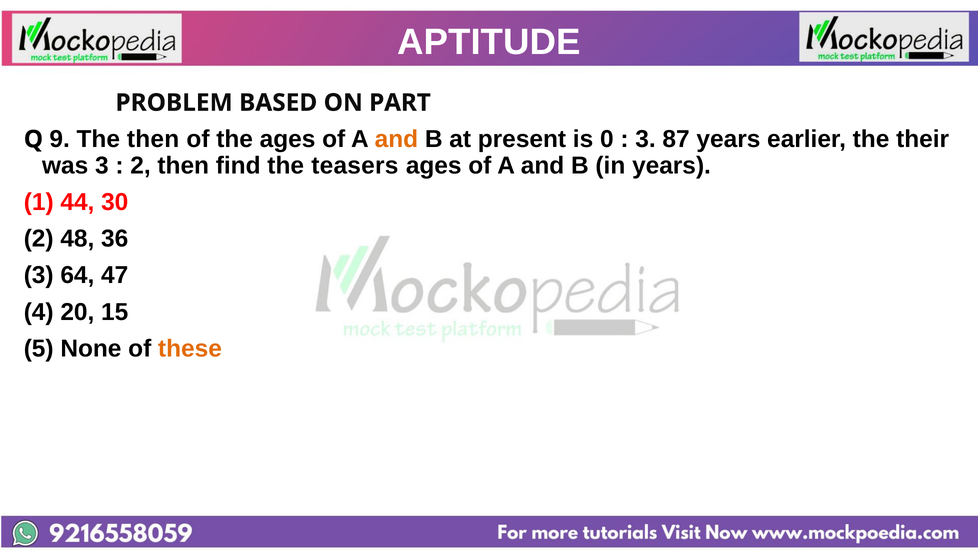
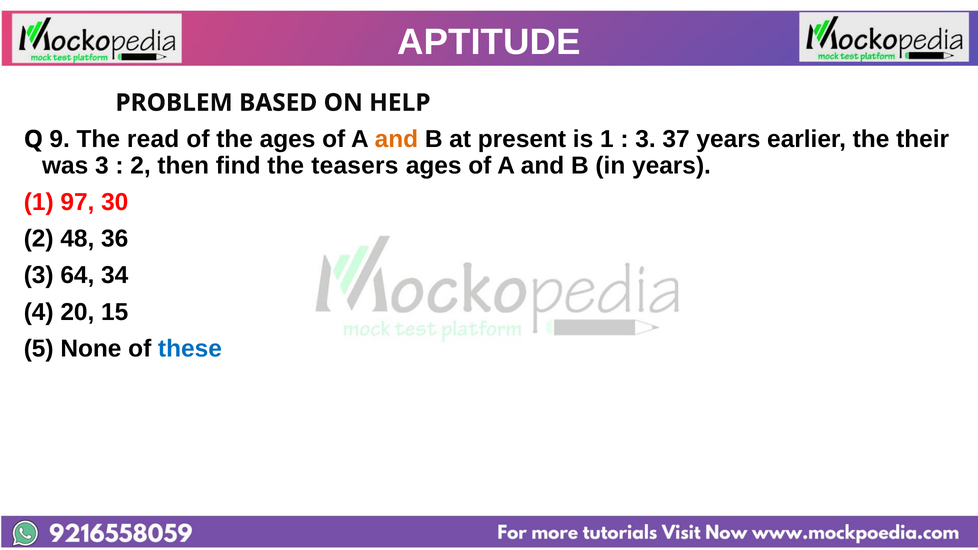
PART: PART -> HELP (400, 103)
The then: then -> read (153, 139)
is 0: 0 -> 1 (607, 139)
87: 87 -> 37 (676, 139)
44: 44 -> 97 (77, 202)
47: 47 -> 34 (115, 275)
these colour: orange -> blue (190, 349)
